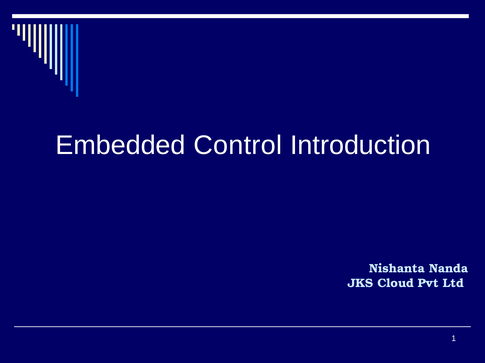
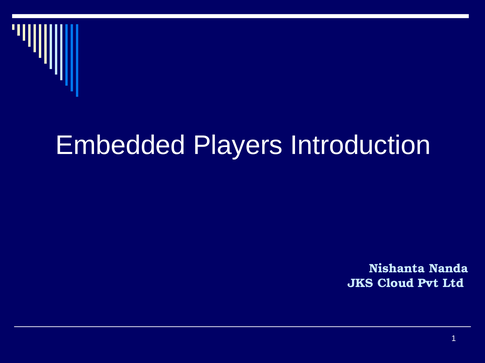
Control: Control -> Players (238, 146)
